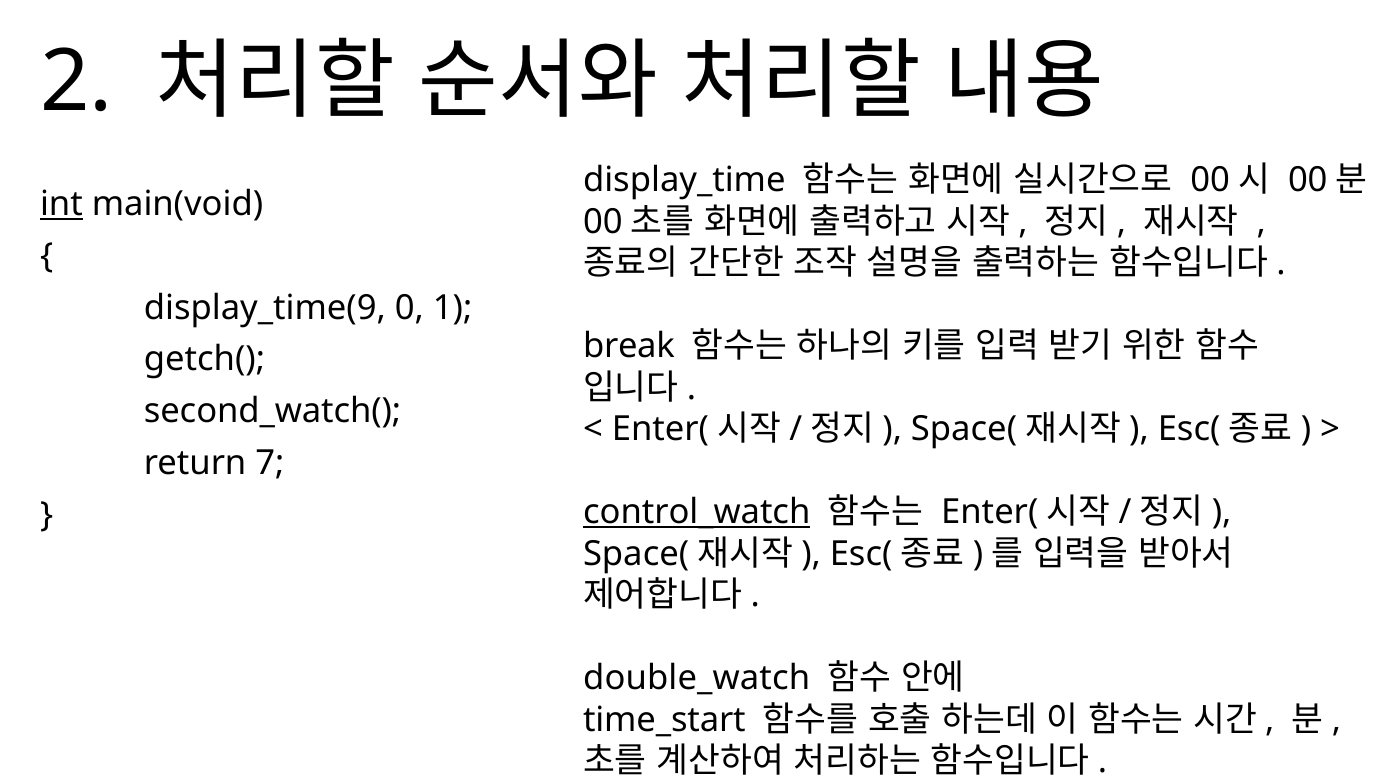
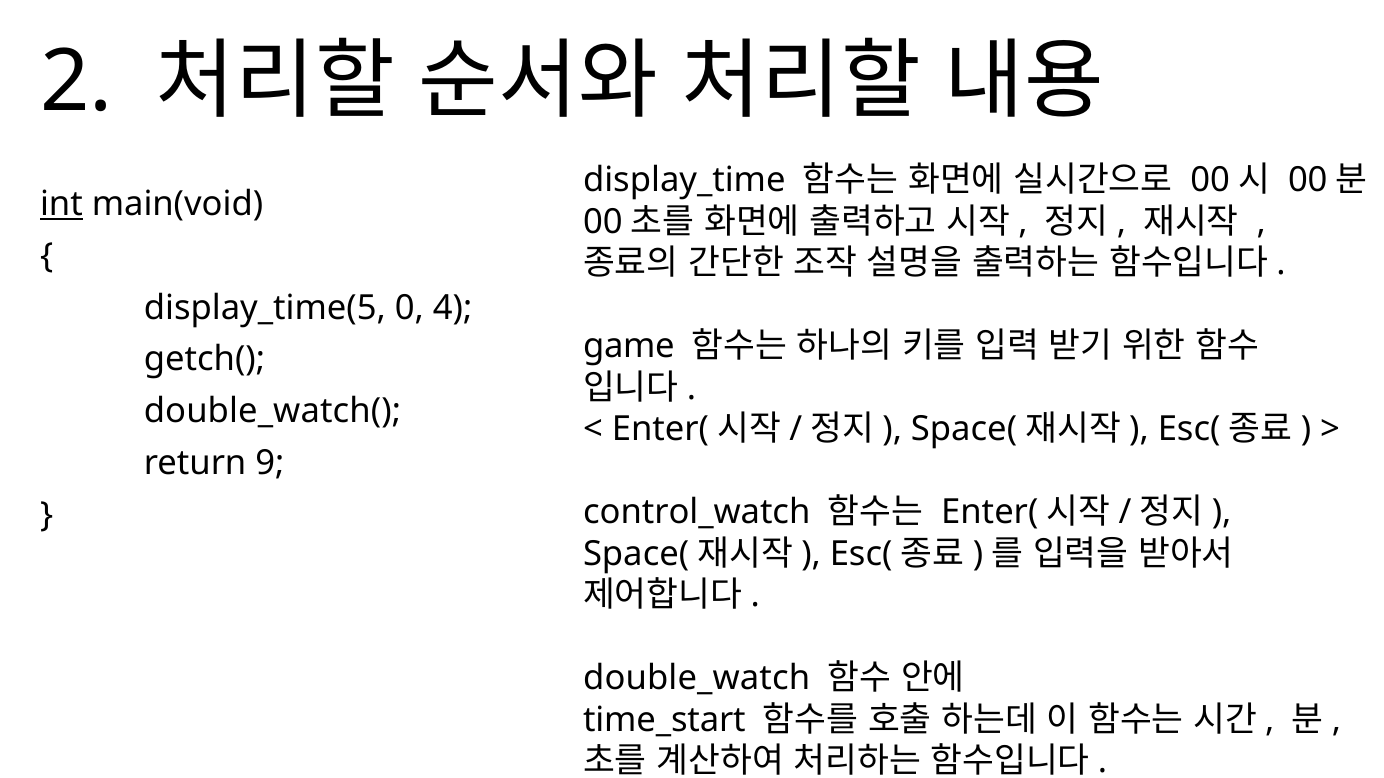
display_time(9: display_time(9 -> display_time(5 (265, 308)
1: 1 -> 4 (453, 308)
break: break -> game (629, 347)
second_watch(: second_watch( -> double_watch( (272, 411)
7: 7 -> 9 (270, 463)
control_watch underline: present -> none (697, 513)
